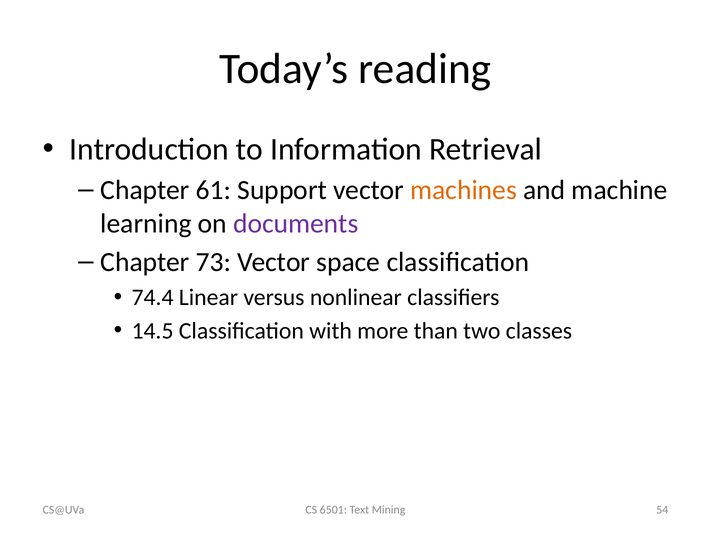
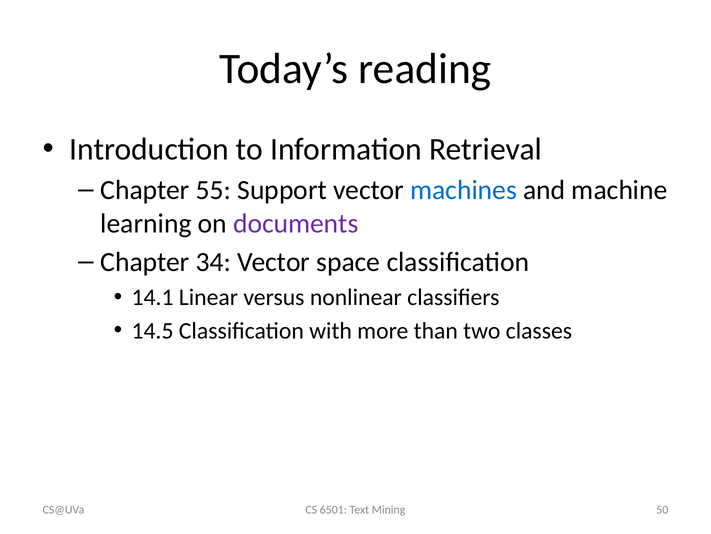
61: 61 -> 55 (213, 190)
machines colour: orange -> blue (463, 190)
73: 73 -> 34 (213, 262)
74.4: 74.4 -> 14.1 (153, 297)
54: 54 -> 50 (662, 509)
